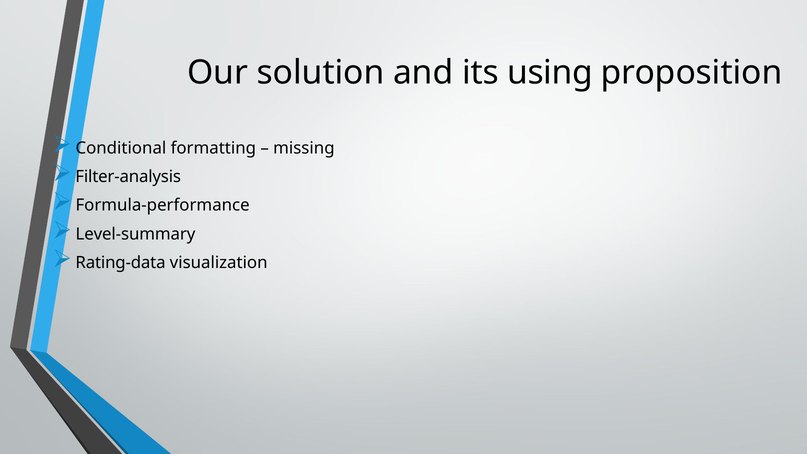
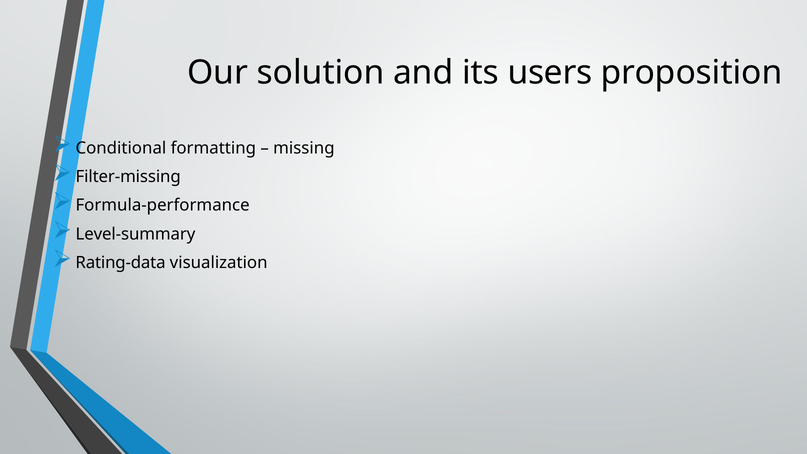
using: using -> users (550, 73)
Filter-analysis: Filter-analysis -> Filter-missing (128, 177)
